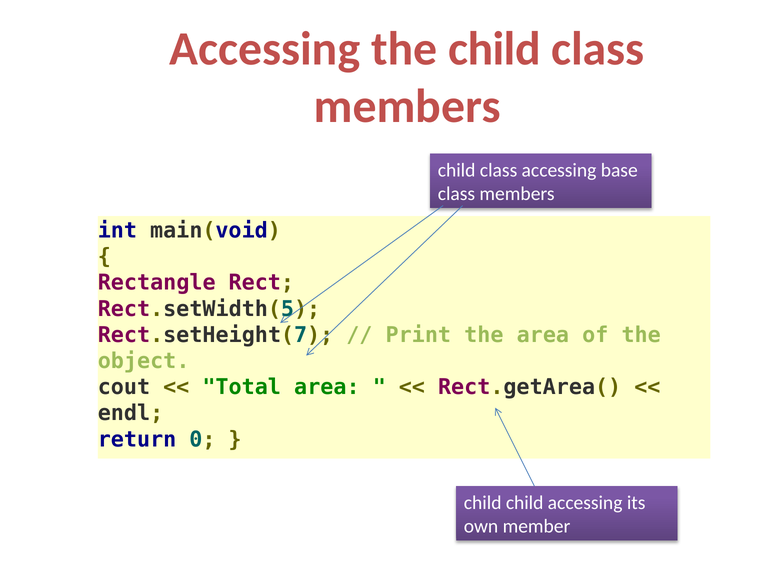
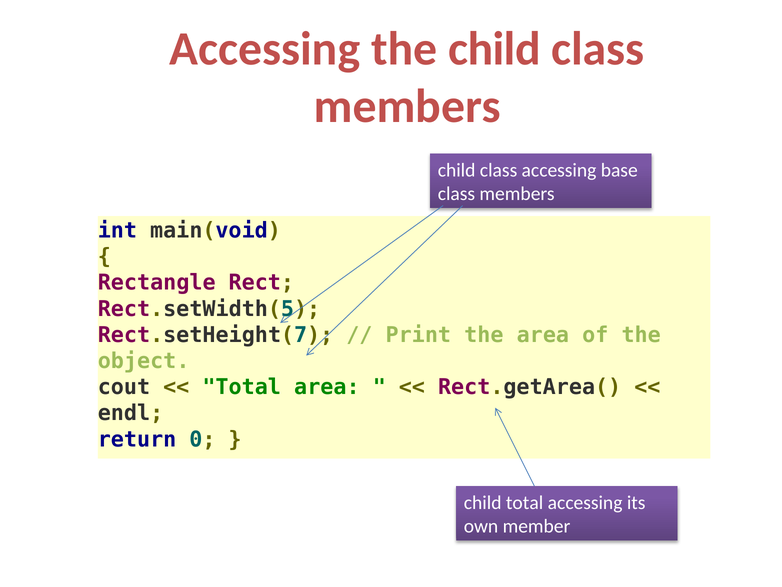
child child: child -> total (525, 503)
